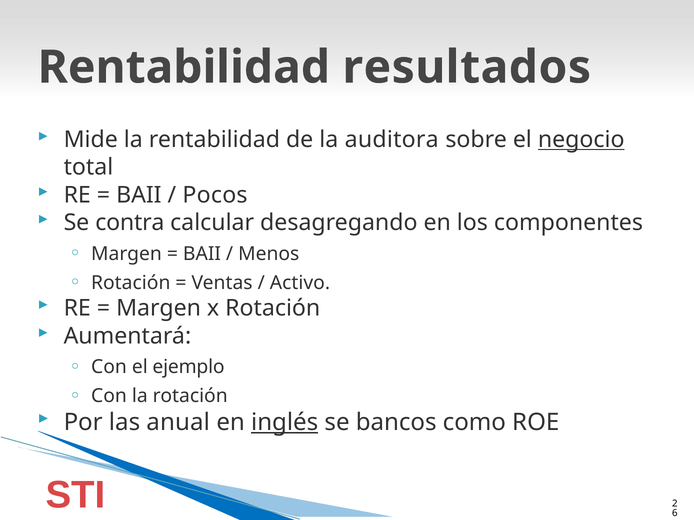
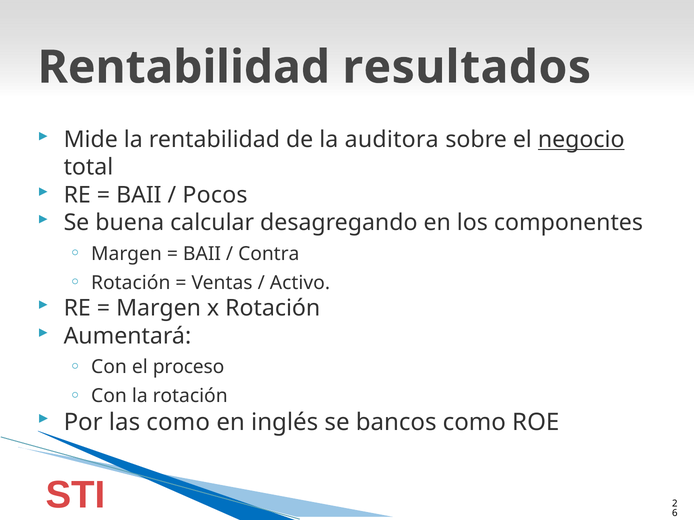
contra: contra -> buena (130, 223)
Menos: Menos -> Contra (269, 254)
ejemplo: ejemplo -> proceso (189, 367)
las anual: anual -> como (178, 423)
inglés underline: present -> none (285, 423)
